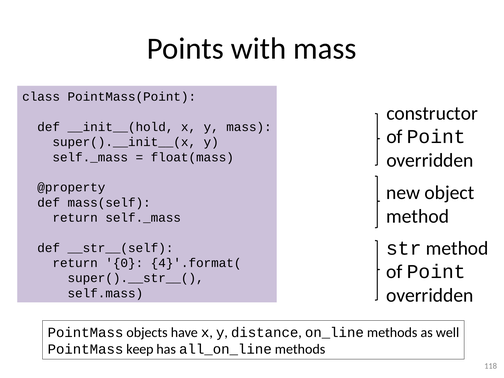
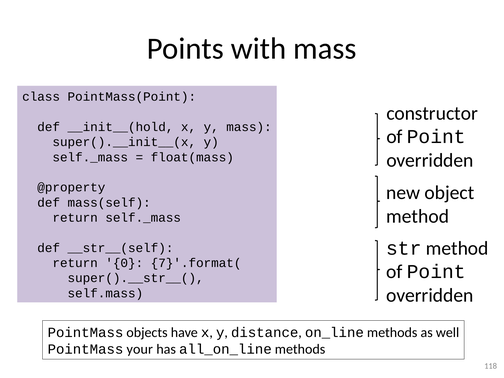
4}'.format(: 4}'.format( -> 7}'.format( (196, 263)
keep: keep -> your (140, 349)
